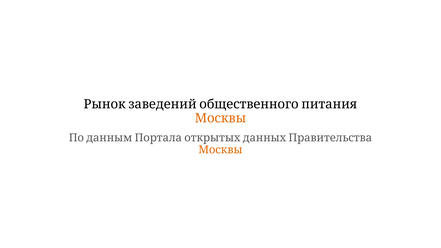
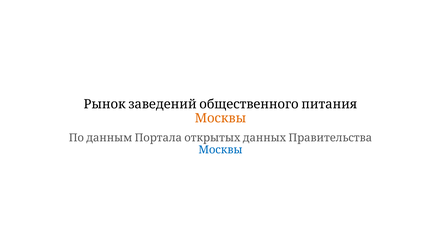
Москвы colour: orange -> blue (220, 150)
